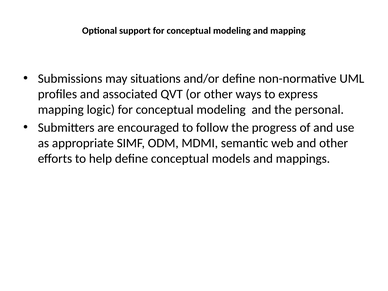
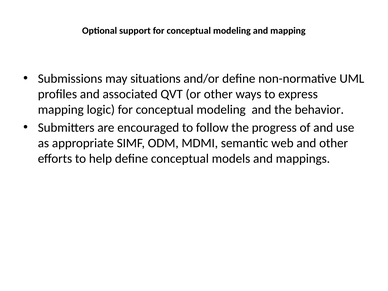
personal: personal -> behavior (319, 110)
